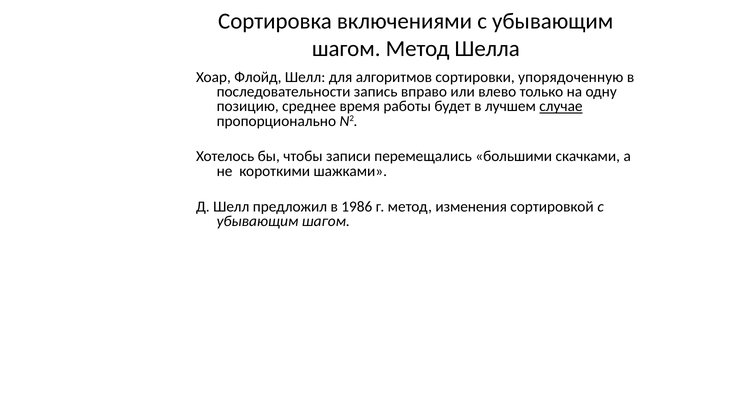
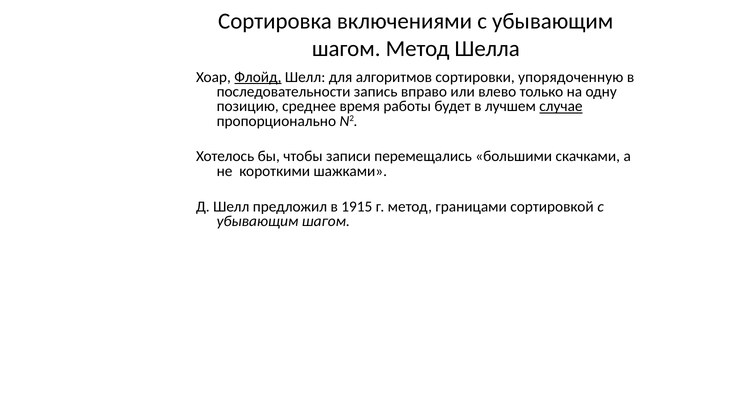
Флойд underline: none -> present (258, 77)
1986: 1986 -> 1915 (357, 207)
изменения: изменения -> границами (471, 207)
